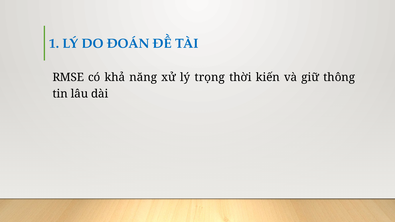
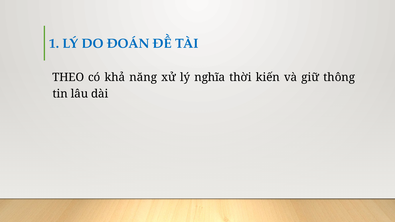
RMSE: RMSE -> THEO (68, 77)
trọng: trọng -> nghĩa (210, 77)
